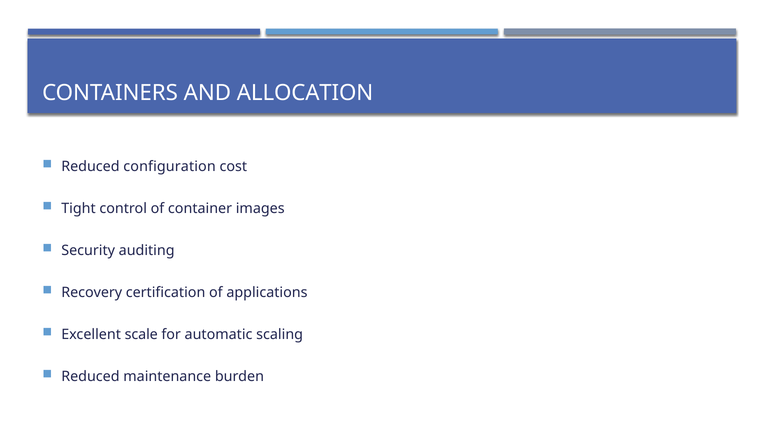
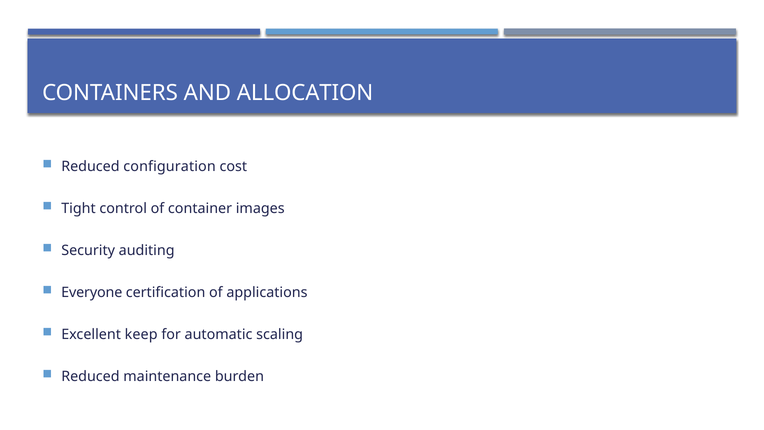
Recovery: Recovery -> Everyone (92, 292)
scale: scale -> keep (141, 334)
